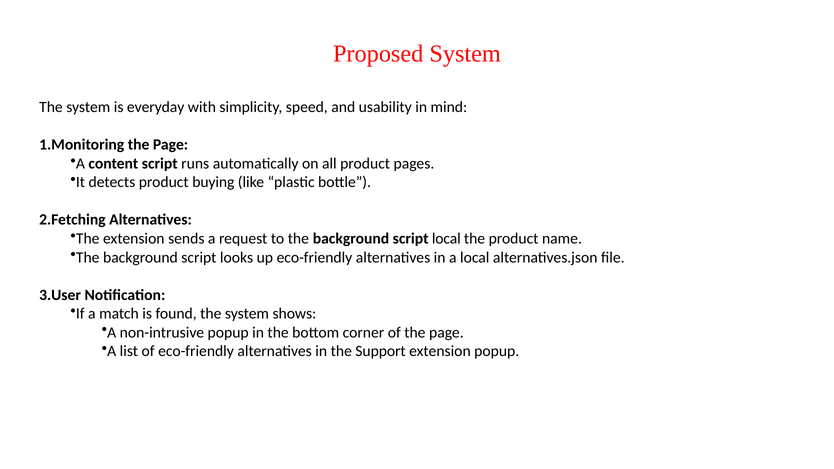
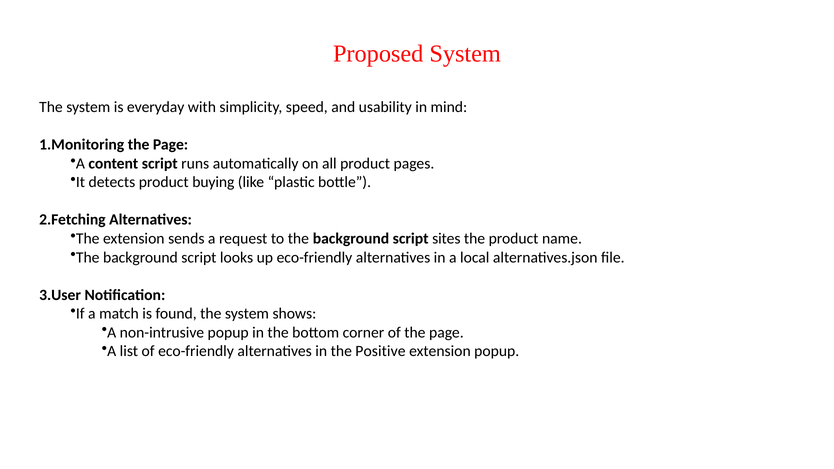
script local: local -> sites (446, 239)
Support: Support -> Positive (380, 351)
